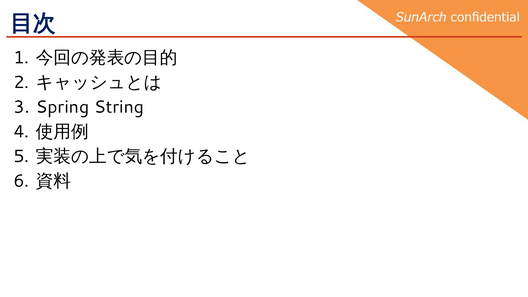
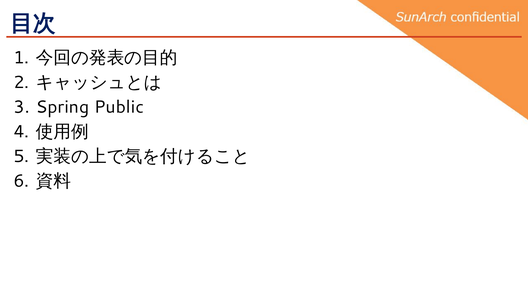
String: String -> Public (119, 107)
